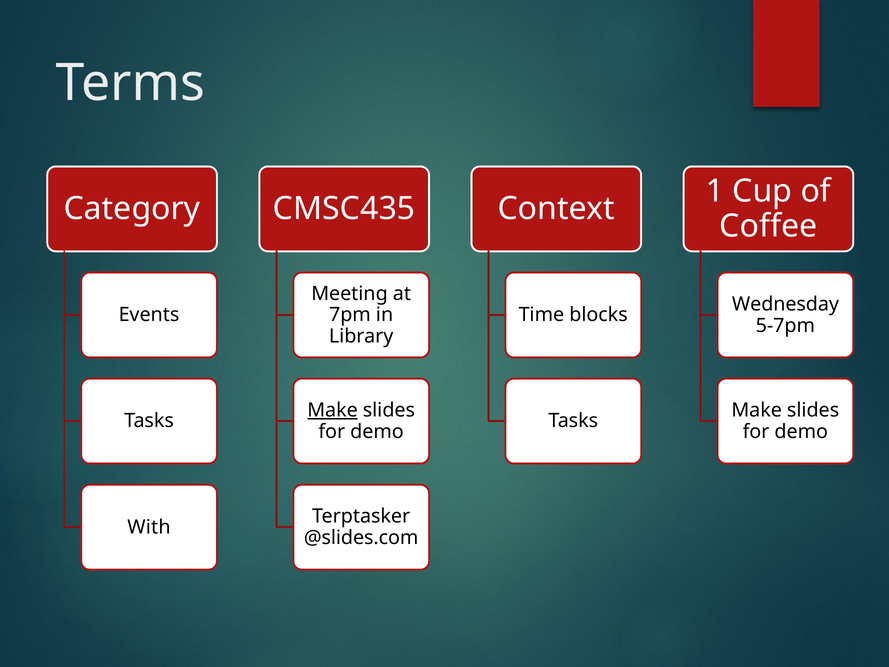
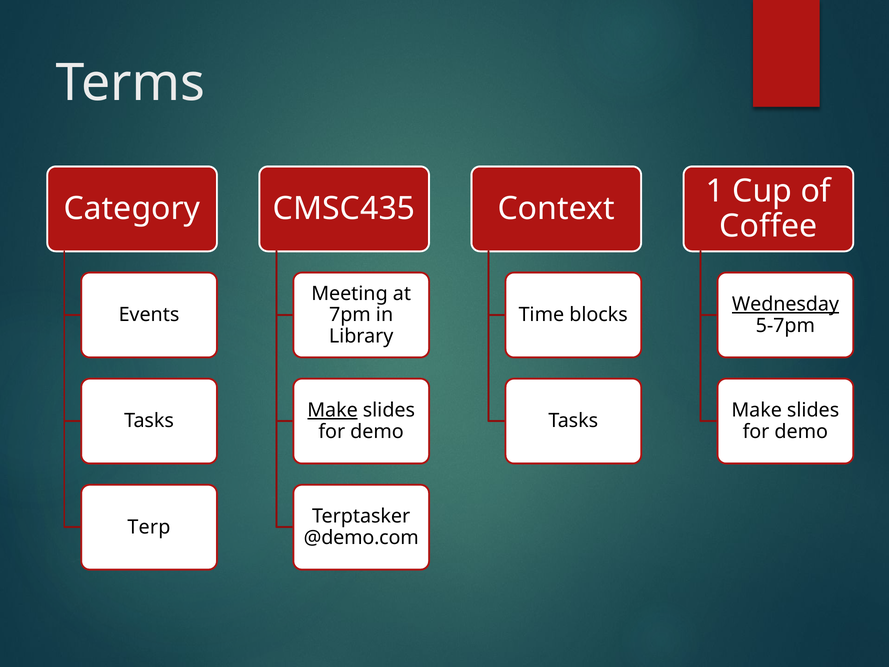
Wednesday underline: none -> present (785, 304)
With: With -> Terp (149, 527)
@slides.com: @slides.com -> @demo.com (361, 538)
